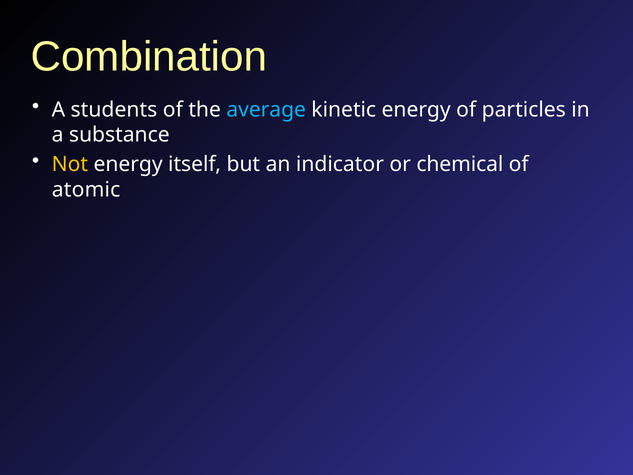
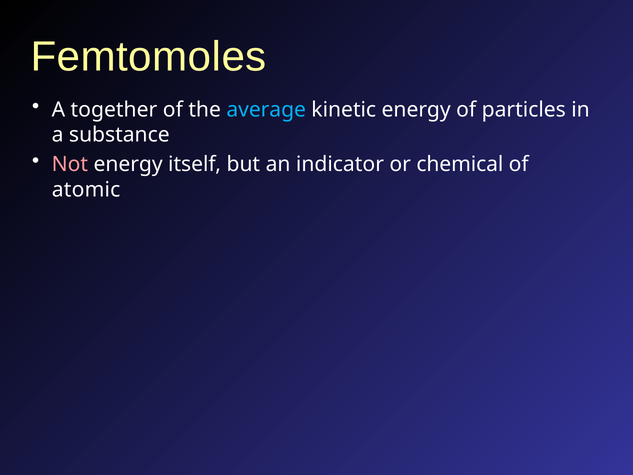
Combination: Combination -> Femtomoles (149, 57)
students: students -> together (114, 110)
Not colour: yellow -> pink (70, 164)
